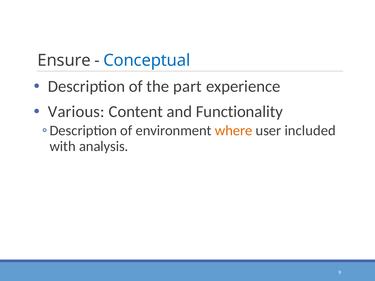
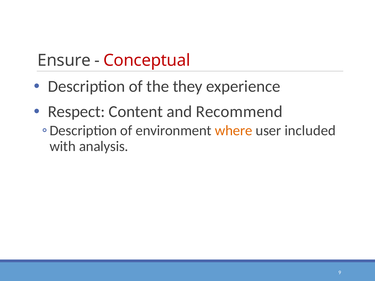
Conceptual colour: blue -> red (147, 60)
part: part -> they (188, 86)
Various: Various -> Respect (76, 112)
Functionality: Functionality -> Recommend (239, 112)
